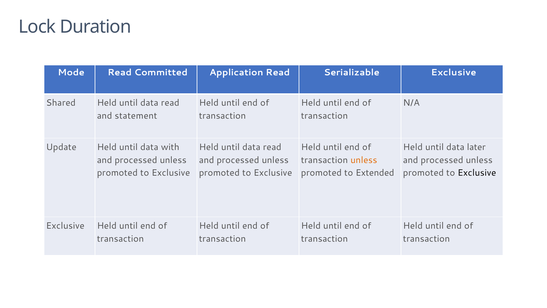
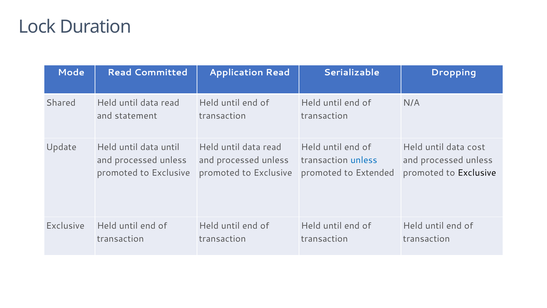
Serializable Exclusive: Exclusive -> Dropping (454, 72)
data with: with -> until (170, 147)
later: later -> cost (476, 147)
unless colour: orange -> blue (364, 160)
